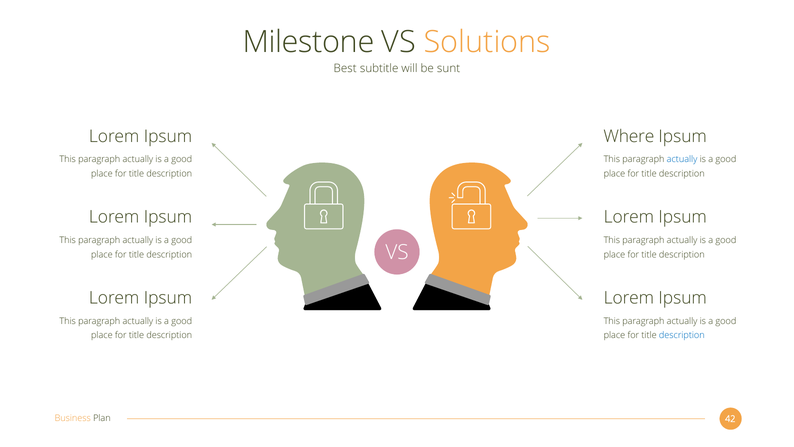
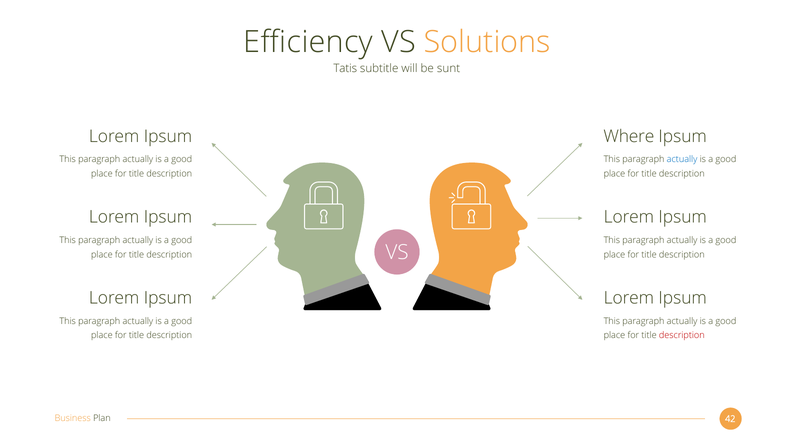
Milestone: Milestone -> Efficiency (308, 42)
Best: Best -> Tatis (345, 68)
description colour: blue -> red (682, 335)
